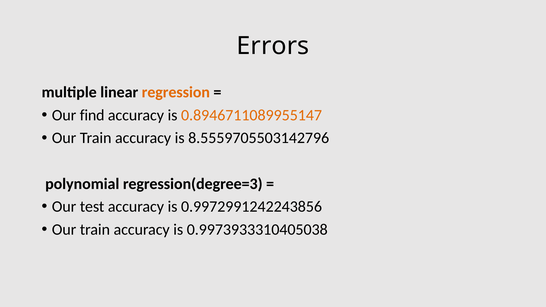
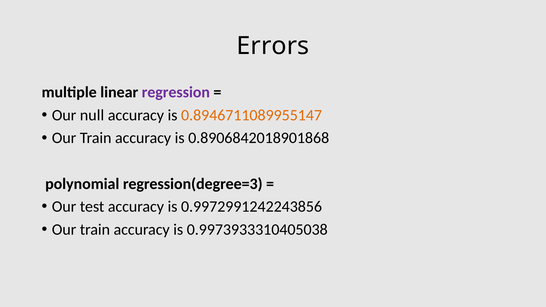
regression colour: orange -> purple (176, 92)
find: find -> null (92, 115)
8.5559705503142796: 8.5559705503142796 -> 0.8906842018901868 (259, 138)
